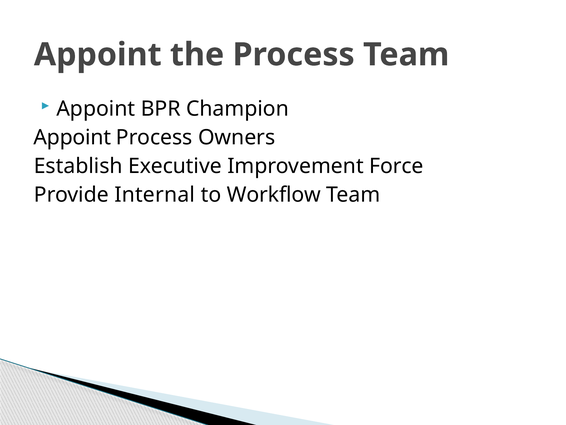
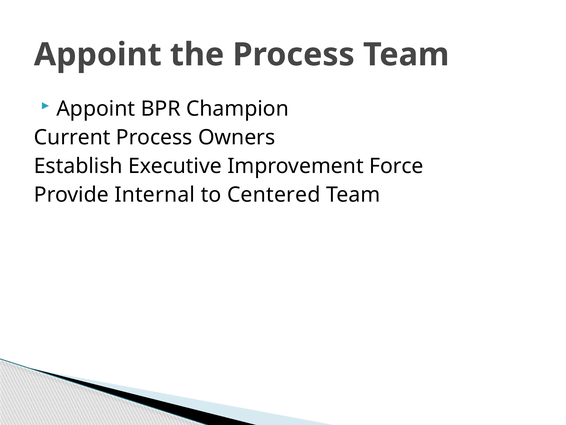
Appoint: Appoint -> Current (72, 137)
Workflow: Workflow -> Centered (274, 195)
